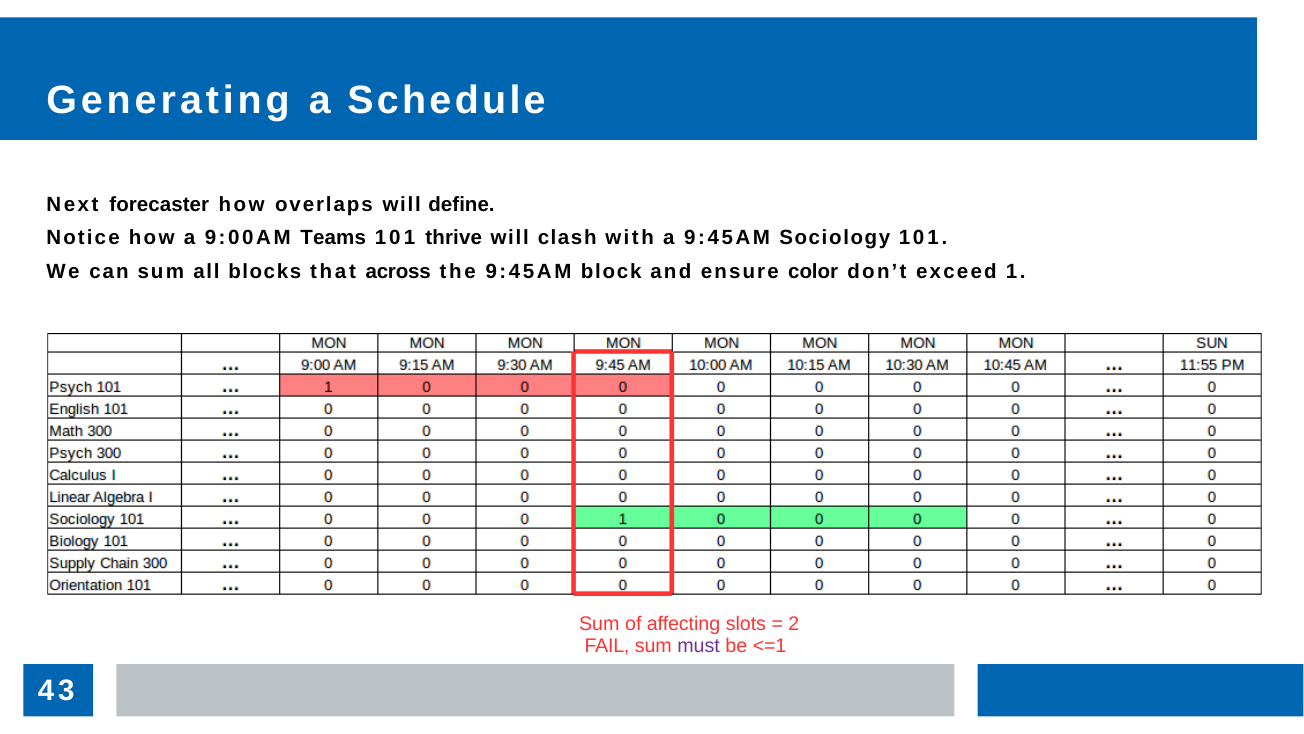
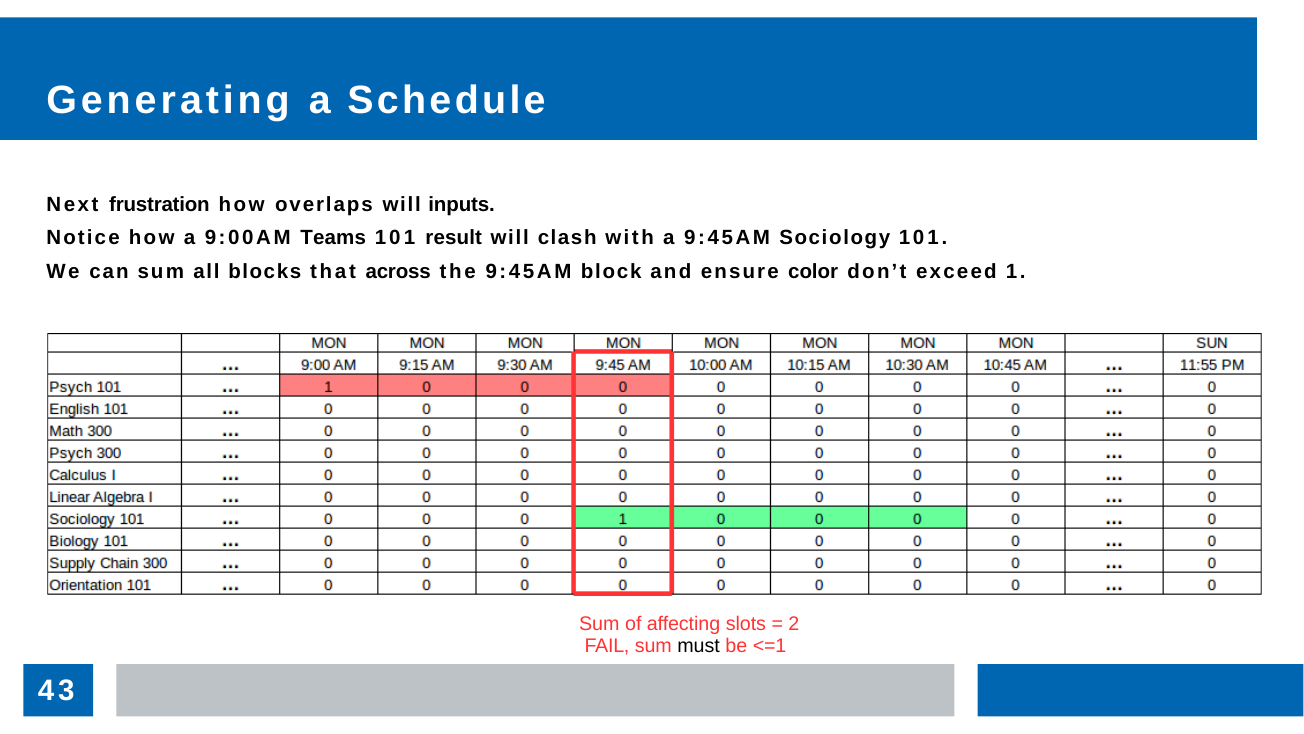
forecaster: forecaster -> frustration (159, 205)
define: define -> inputs (462, 205)
thrive: thrive -> result (454, 238)
must colour: purple -> black (699, 645)
